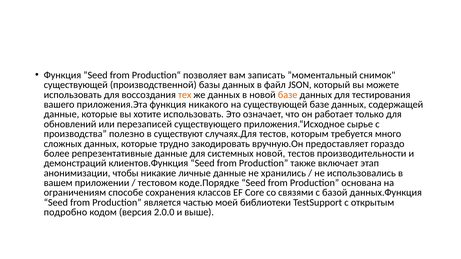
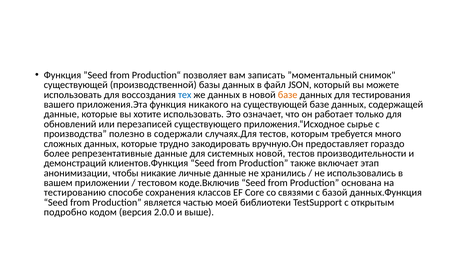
тех colour: orange -> blue (185, 95)
существуют: существуют -> содержали (178, 134)
коде.Порядке: коде.Порядке -> коде.Включив (209, 183)
ограничениям: ограничениям -> тестированию (75, 193)
